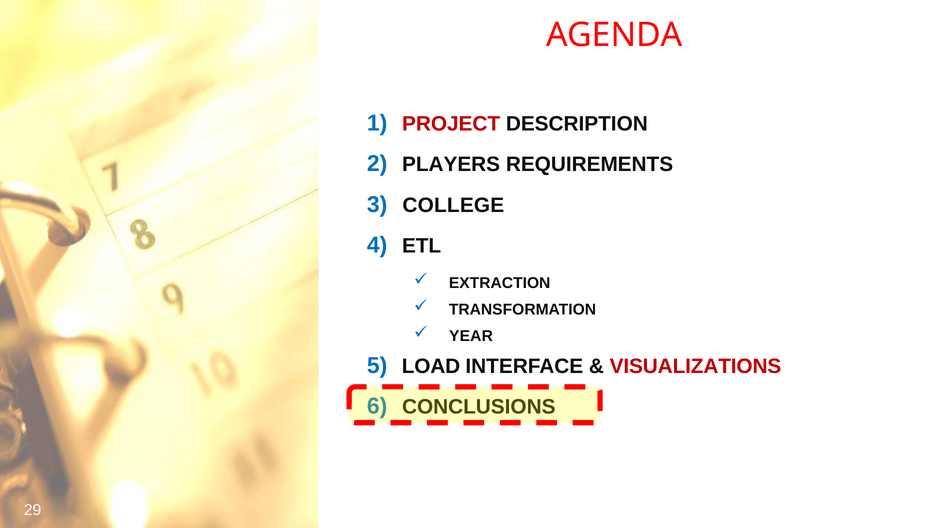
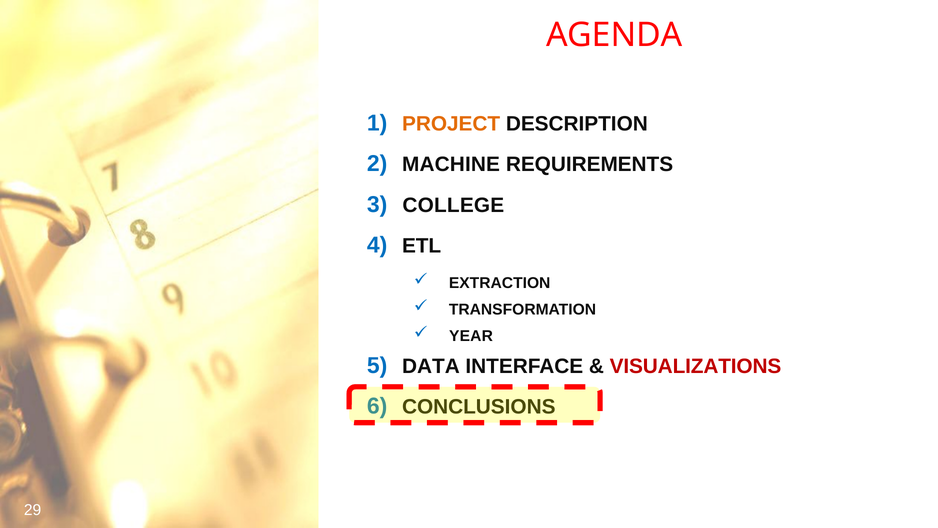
PROJECT colour: red -> orange (451, 124)
PLAYERS: PLAYERS -> MACHINE (451, 164)
LOAD: LOAD -> DATA (431, 366)
